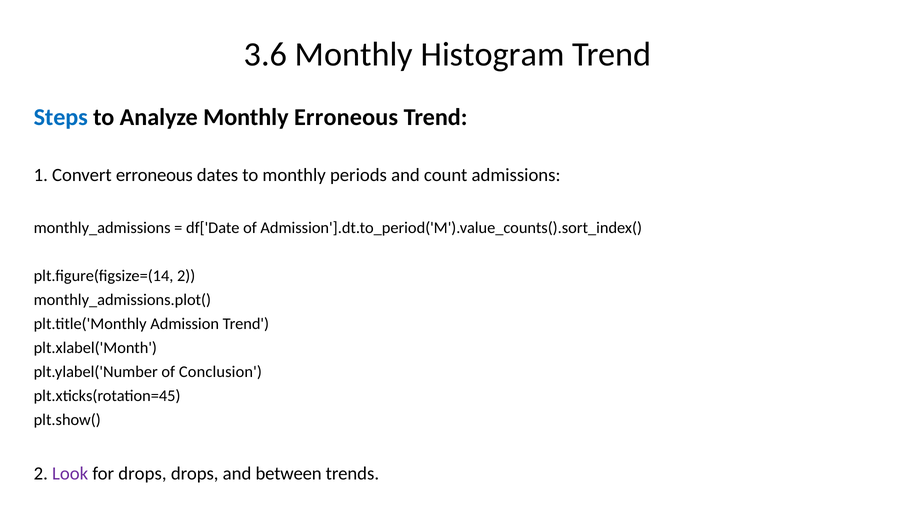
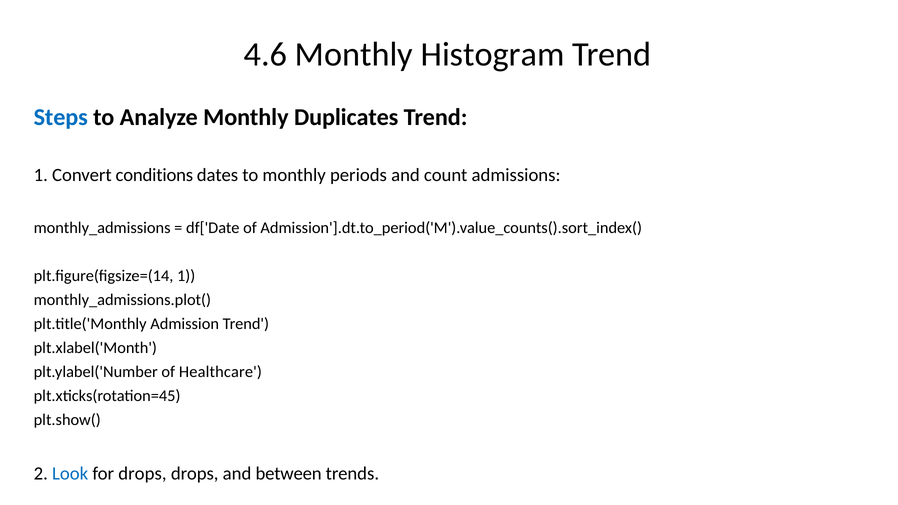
3.6: 3.6 -> 4.6 (266, 54)
Monthly Erroneous: Erroneous -> Duplicates (346, 117)
Convert erroneous: erroneous -> conditions (154, 175)
plt.figure(figsize=(14 2: 2 -> 1 (186, 276)
Conclusion: Conclusion -> Healthcare (220, 372)
Look colour: purple -> blue (70, 474)
